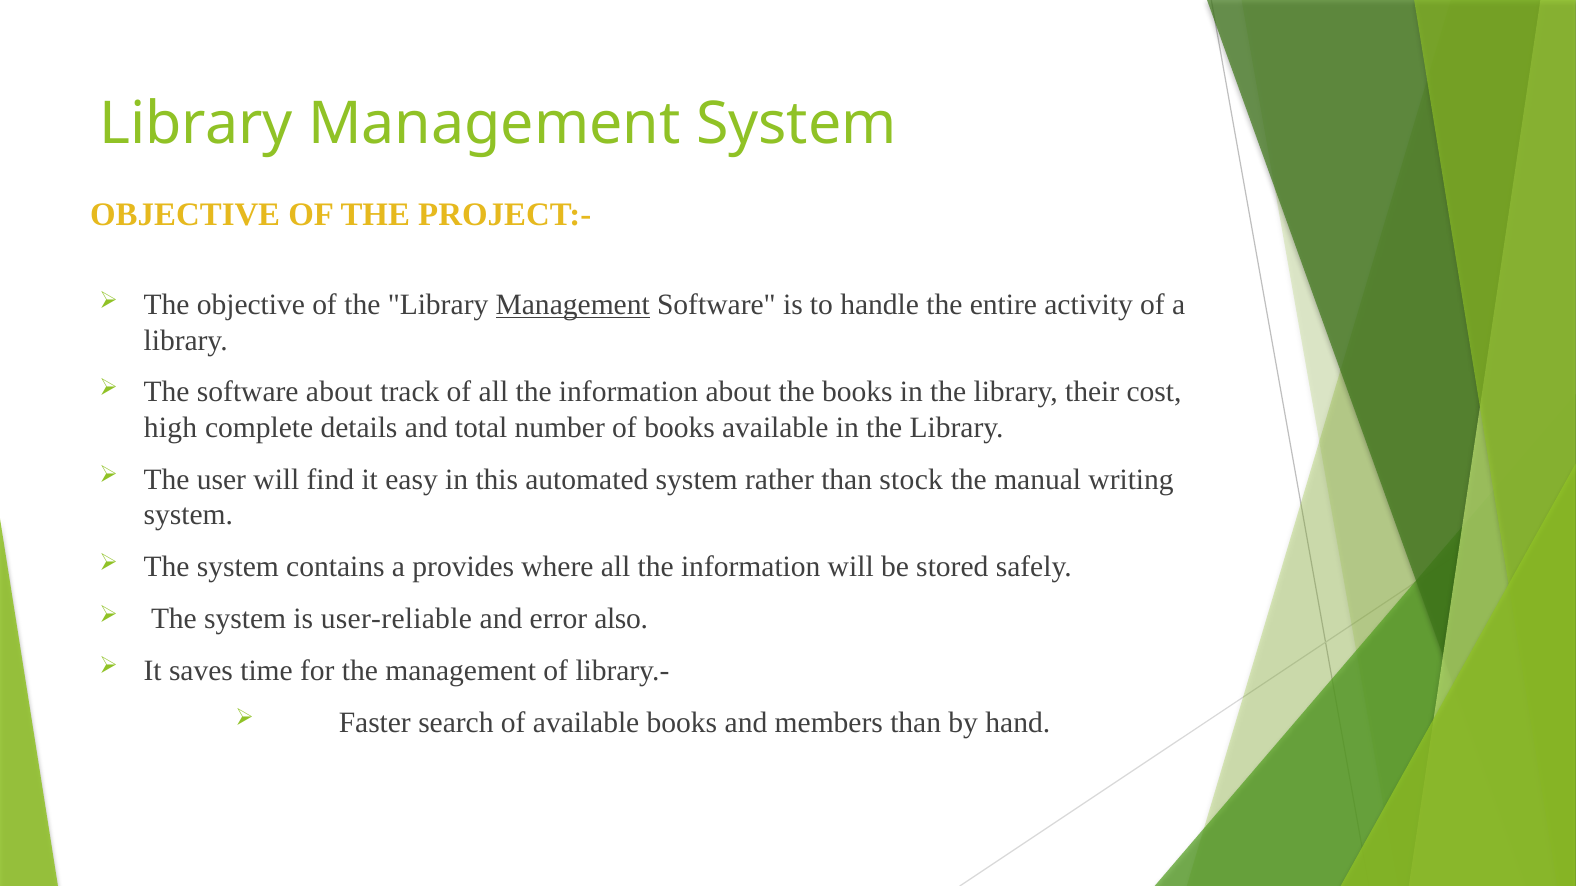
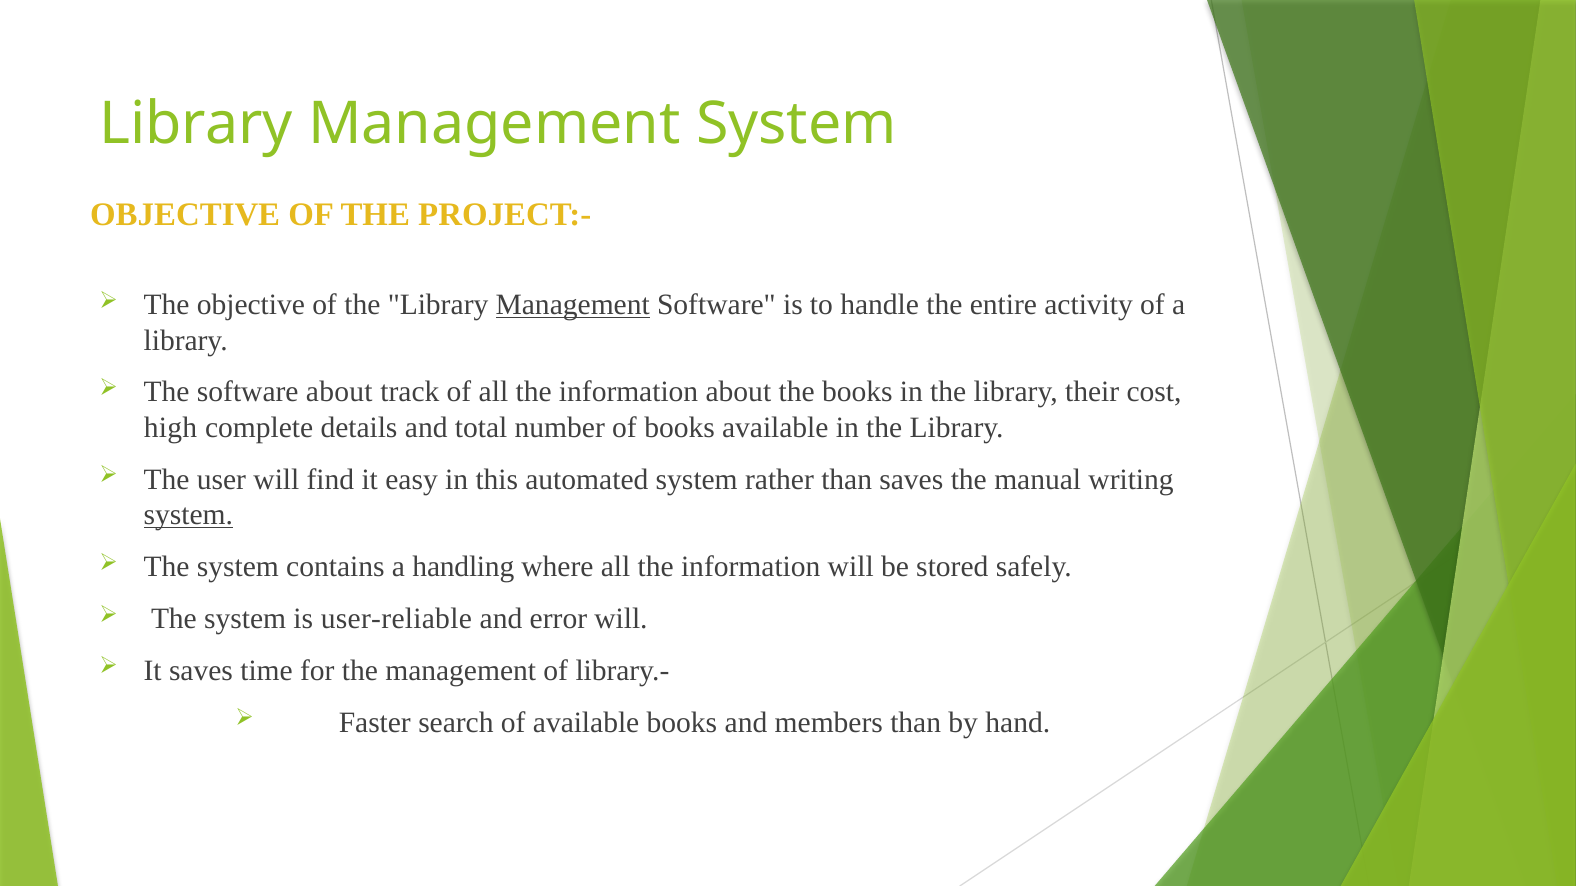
than stock: stock -> saves (911, 480)
system underline: none -> present (188, 515)
provides: provides -> handling (463, 567)
error also: also -> will (621, 619)
